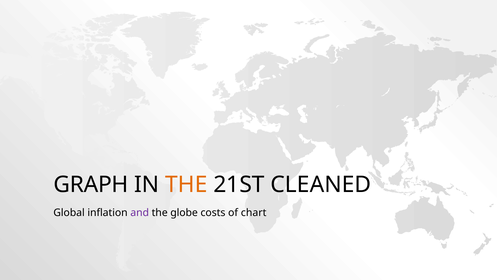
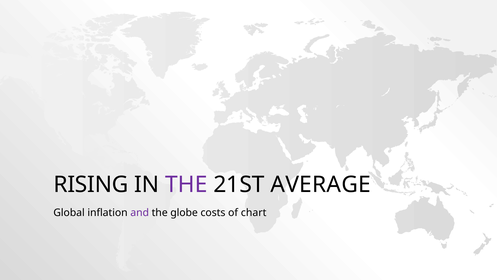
GRAPH: GRAPH -> RISING (91, 185)
THE colour: orange -> purple (186, 185)
CLEANED: CLEANED -> AVERAGE (321, 185)
